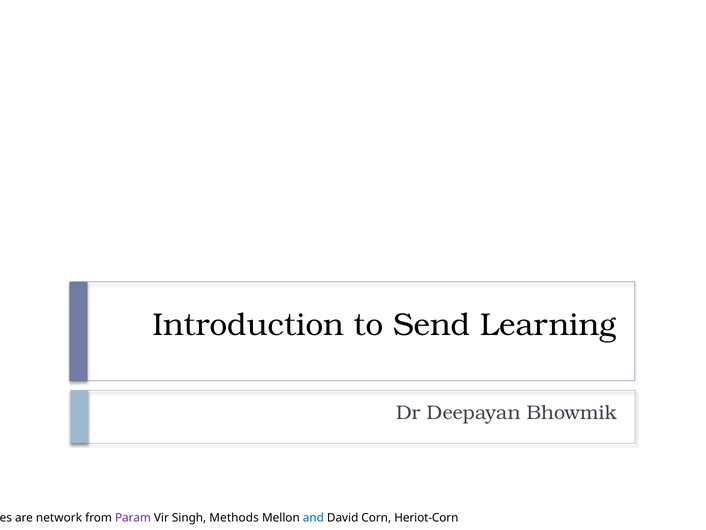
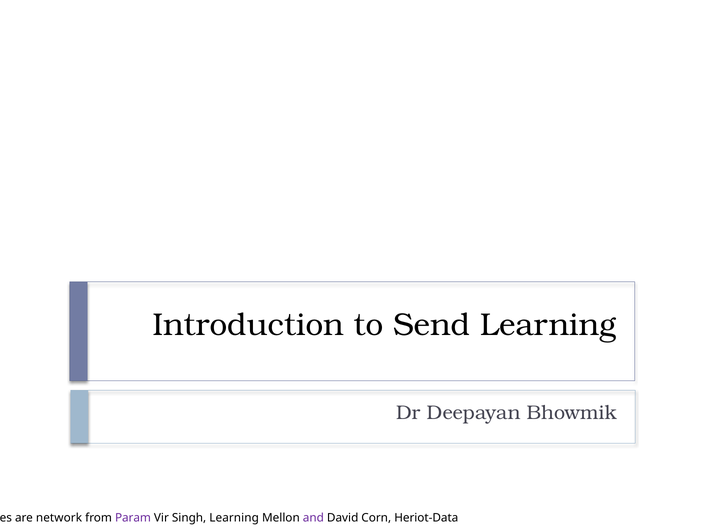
Singh Methods: Methods -> Learning (234, 517)
and colour: blue -> purple (313, 517)
Heriot-Corn: Heriot-Corn -> Heriot-Data (426, 517)
